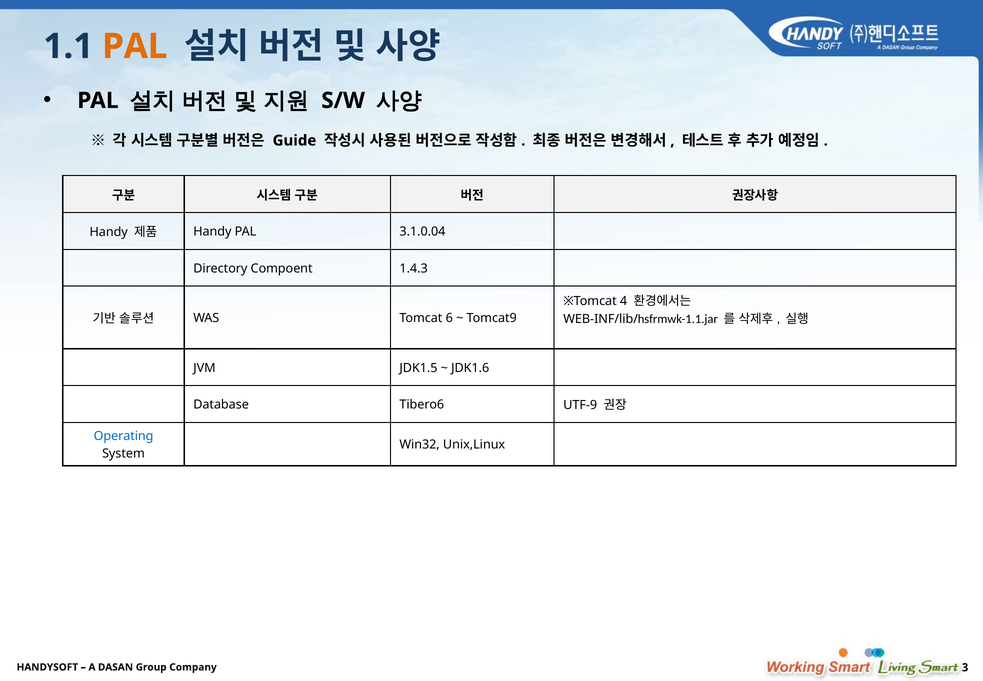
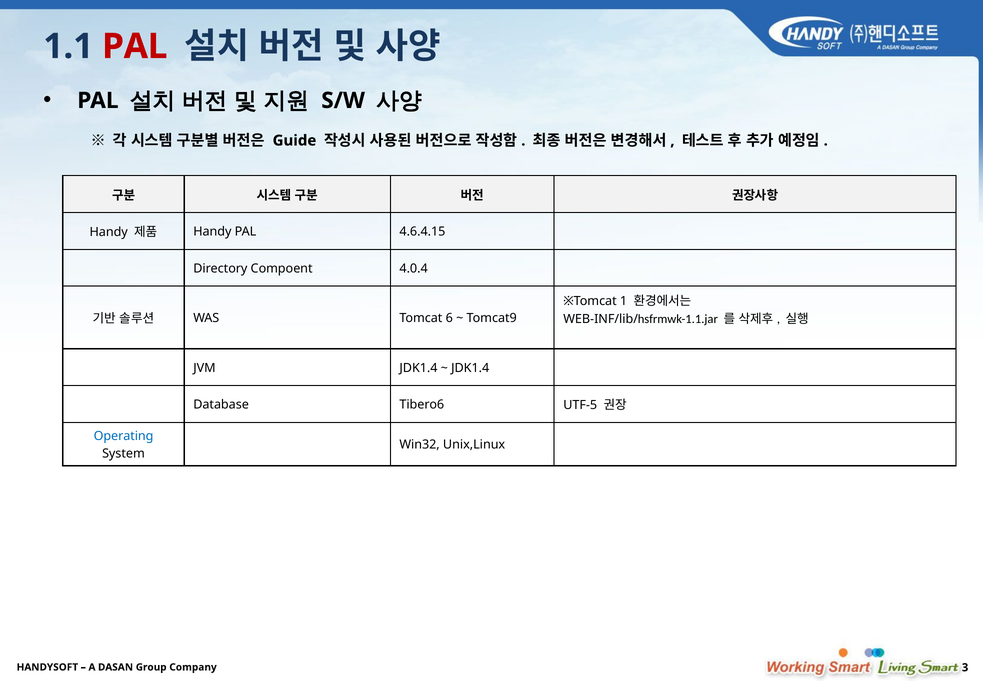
PAL colour: orange -> red (135, 46)
3.1.0.04: 3.1.0.04 -> 4.6.4.15 (422, 232)
1.4.3: 1.4.3 -> 4.0.4 (414, 268)
4: 4 -> 1 (624, 301)
JVM JDK1.5: JDK1.5 -> JDK1.4 (419, 368)
JDK1.6: JDK1.6 -> JDK1.4 (470, 368)
UTF-9: UTF-9 -> UTF-5 (580, 405)
